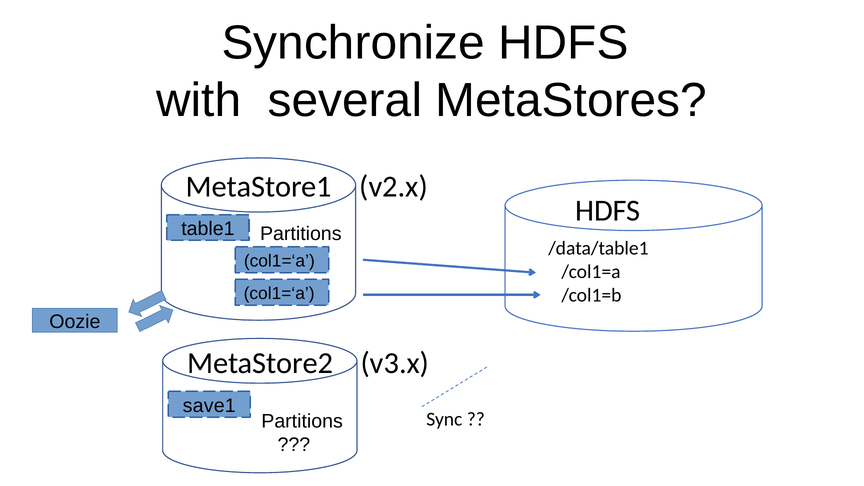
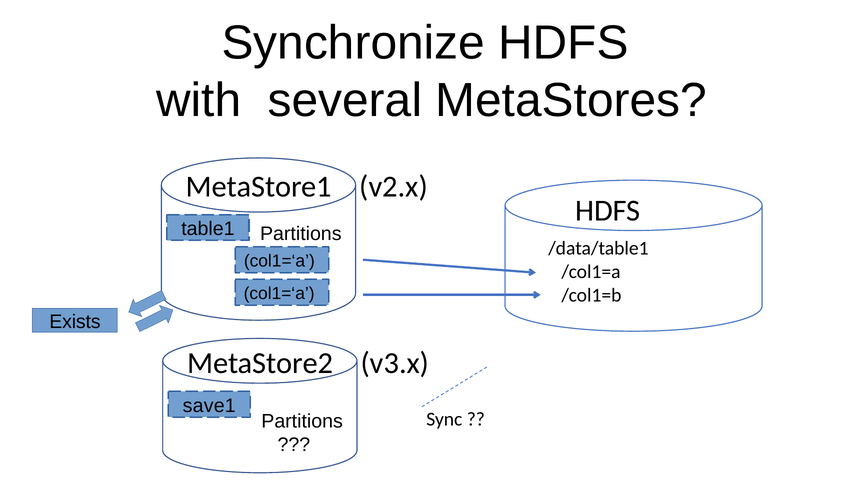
Oozie: Oozie -> Exists (75, 322)
